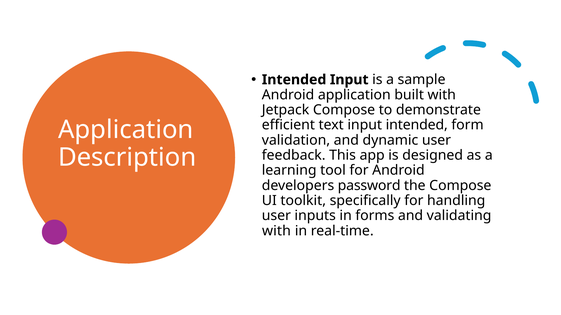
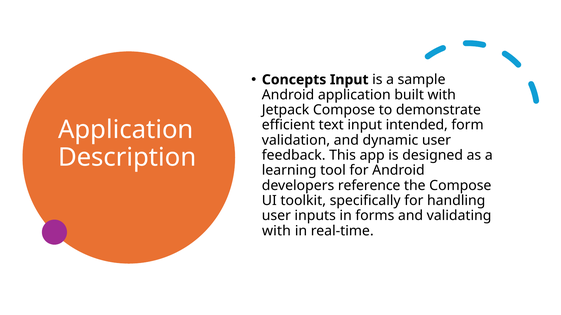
Intended: Intended -> Concepts (294, 80)
password: password -> reference (369, 186)
